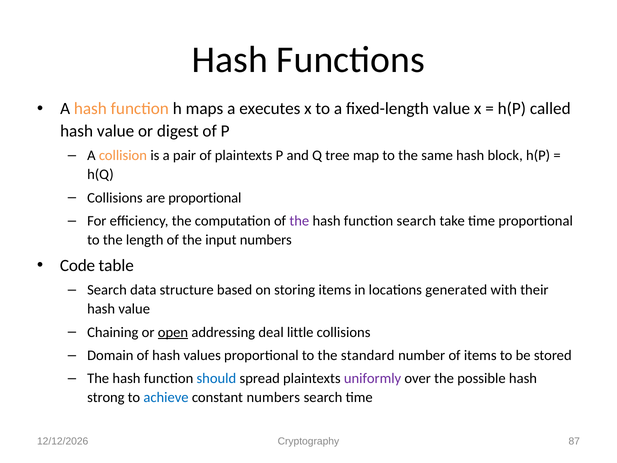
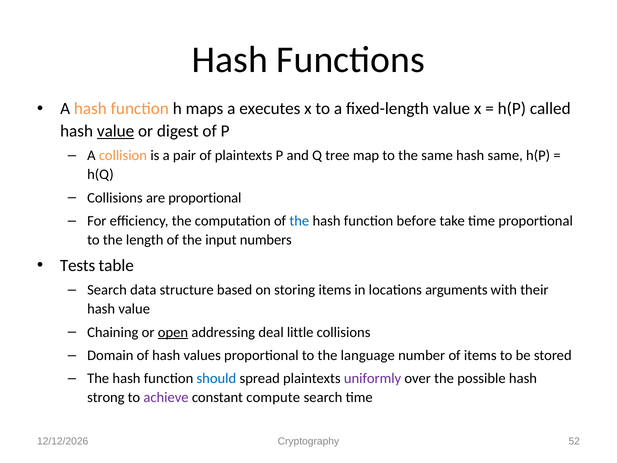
value underline: none -> present (116, 131)
hash block: block -> same (505, 156)
the colour: purple -> blue (299, 221)
function search: search -> before (416, 221)
Code: Code -> Tests (78, 265)
generated: generated -> arguments (456, 290)
standard: standard -> language (368, 355)
achieve colour: blue -> purple (166, 397)
constant numbers: numbers -> compute (273, 397)
87: 87 -> 52 (574, 441)
